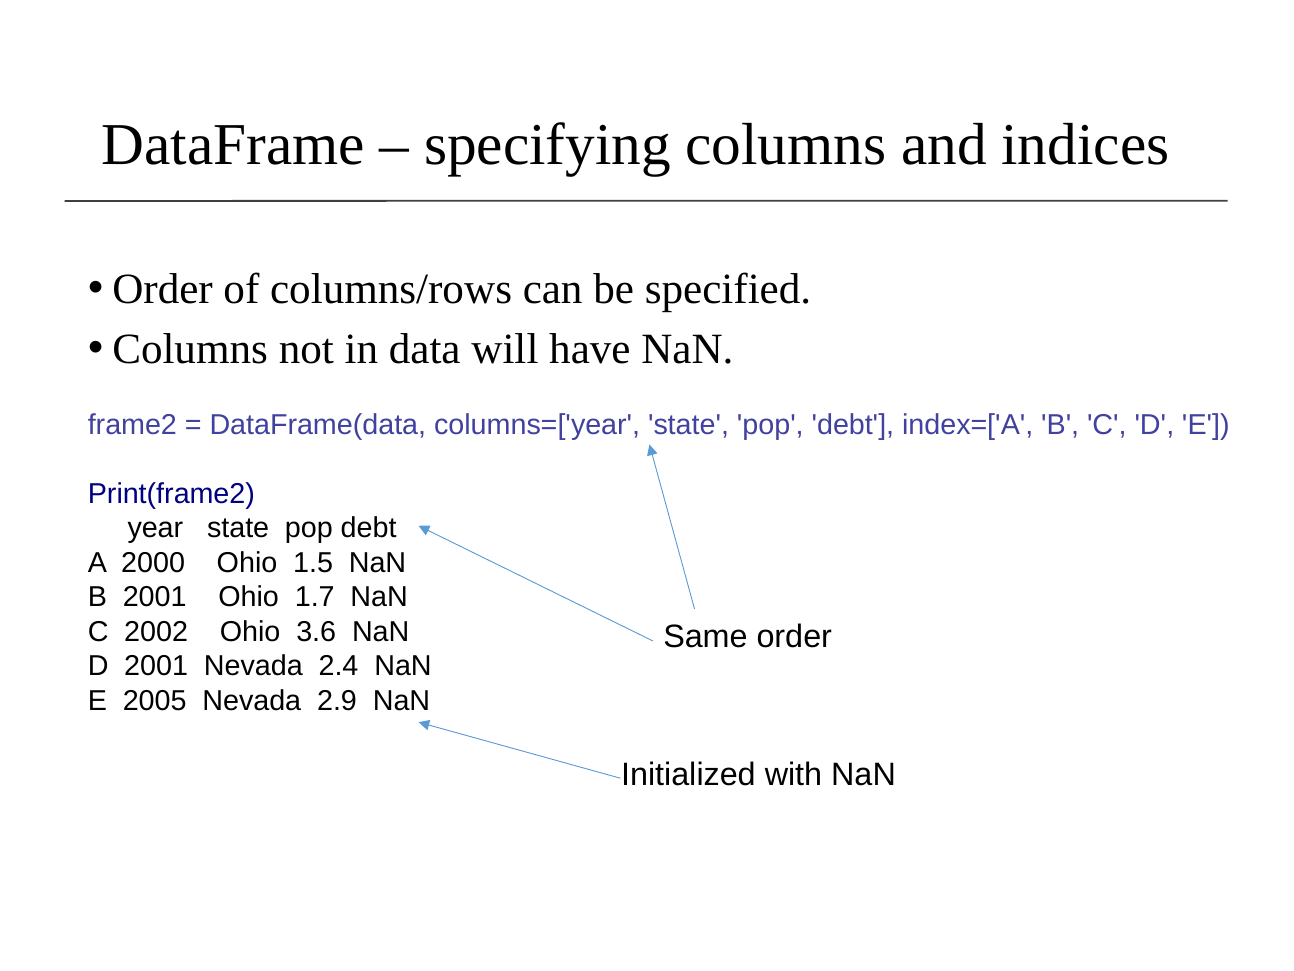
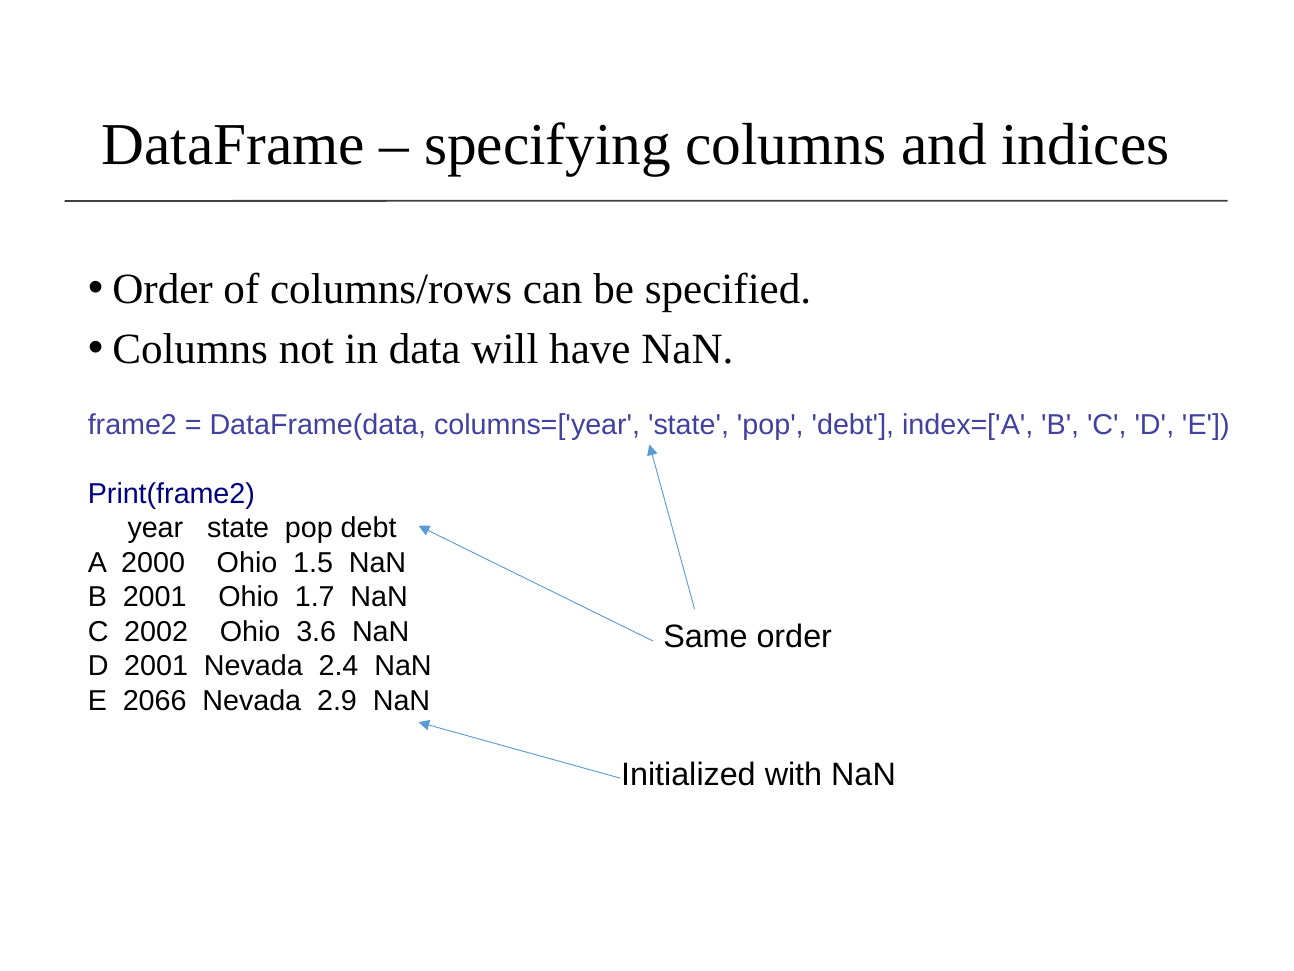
2005: 2005 -> 2066 (155, 700)
